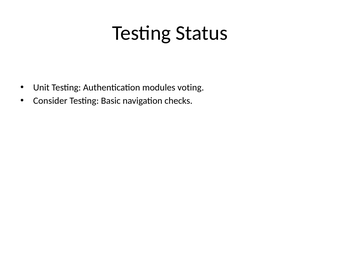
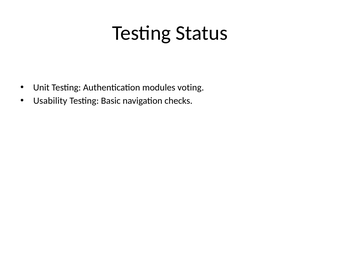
Consider: Consider -> Usability (50, 101)
